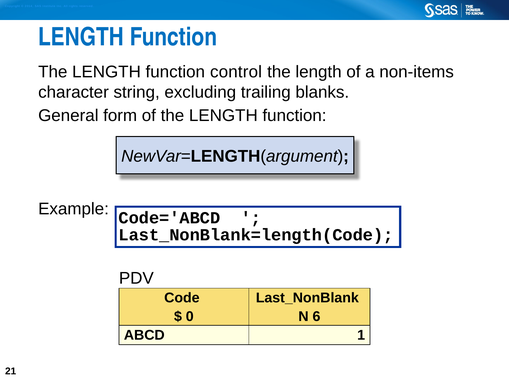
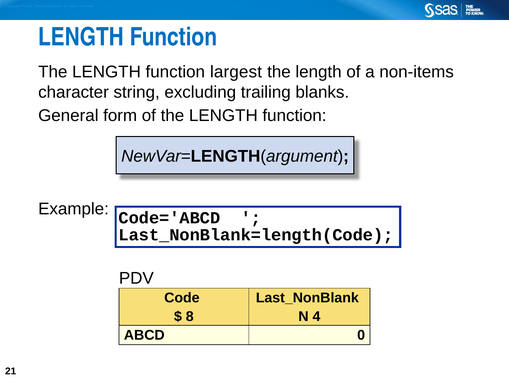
control: control -> largest (236, 72)
0: 0 -> 8 (190, 317)
6: 6 -> 4 (316, 317)
1: 1 -> 0 (361, 336)
